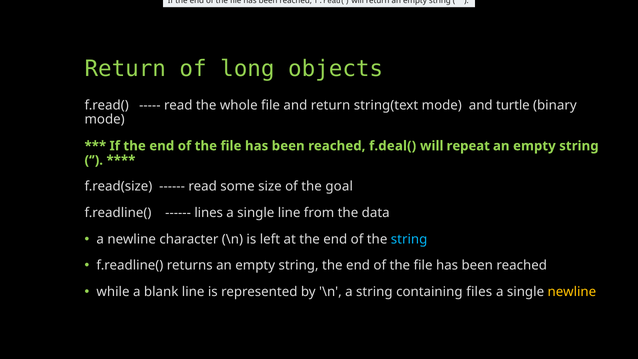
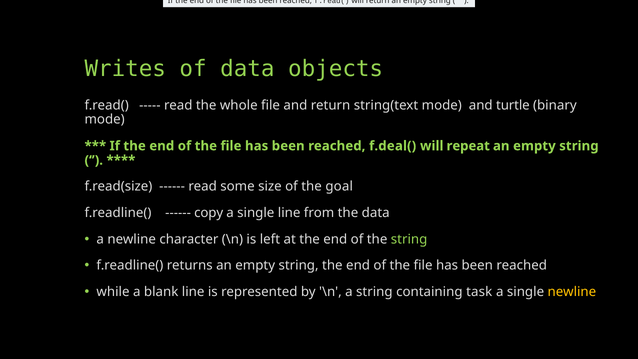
Return: Return -> Writes (125, 69)
of long: long -> data (247, 69)
lines: lines -> copy (209, 213)
string colour: light blue -> light green (409, 239)
files: files -> task (479, 292)
